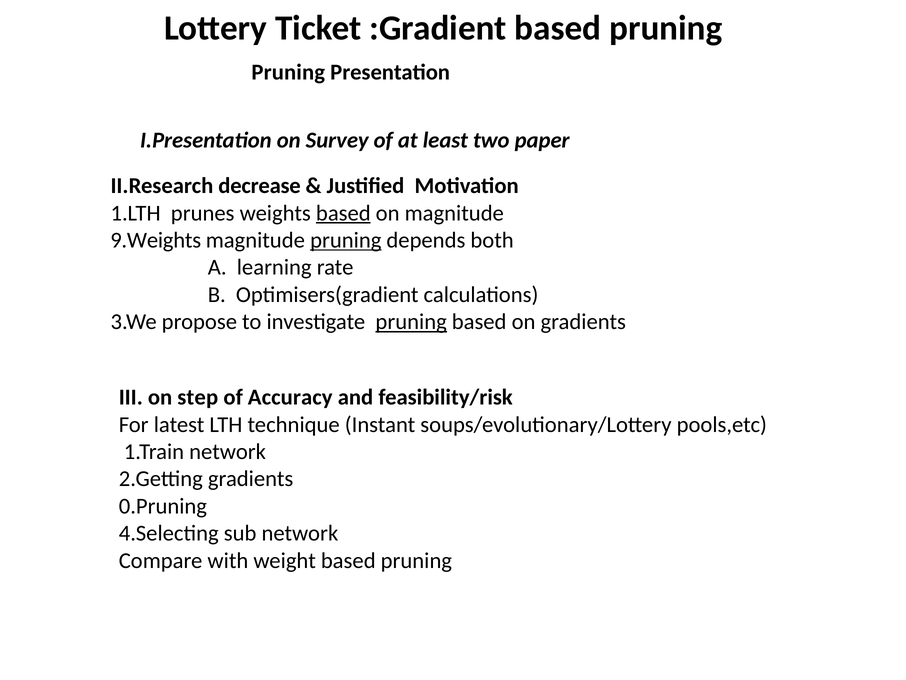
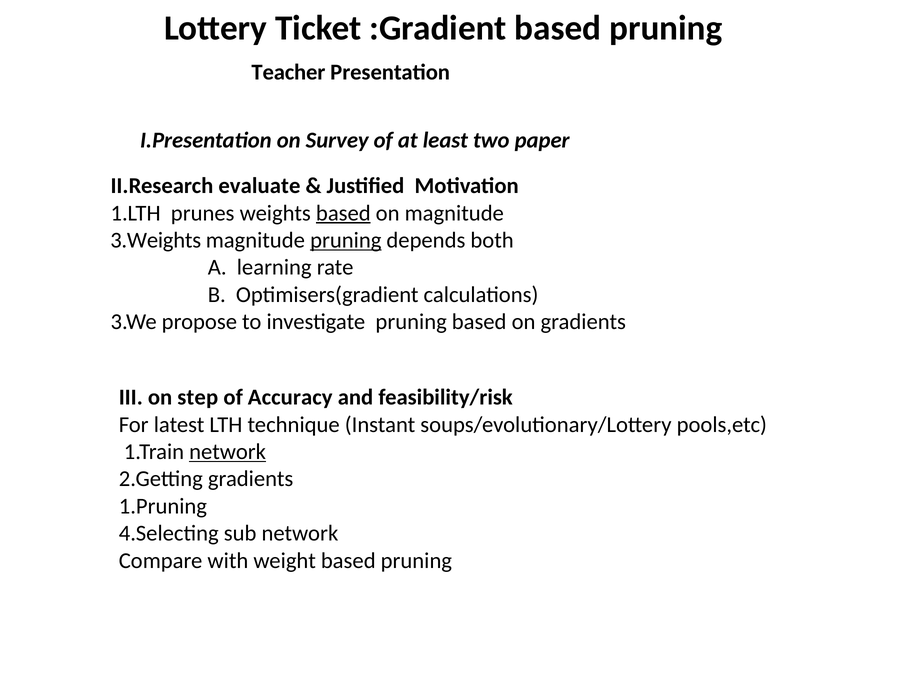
Pruning: Pruning -> Teacher (288, 72)
decrease: decrease -> evaluate (259, 186)
9.Weights: 9.Weights -> 3.Weights (156, 240)
pruning underline: present -> none (411, 322)
network underline: none -> present (228, 451)
0.Pruning: 0.Pruning -> 1.Pruning (163, 506)
